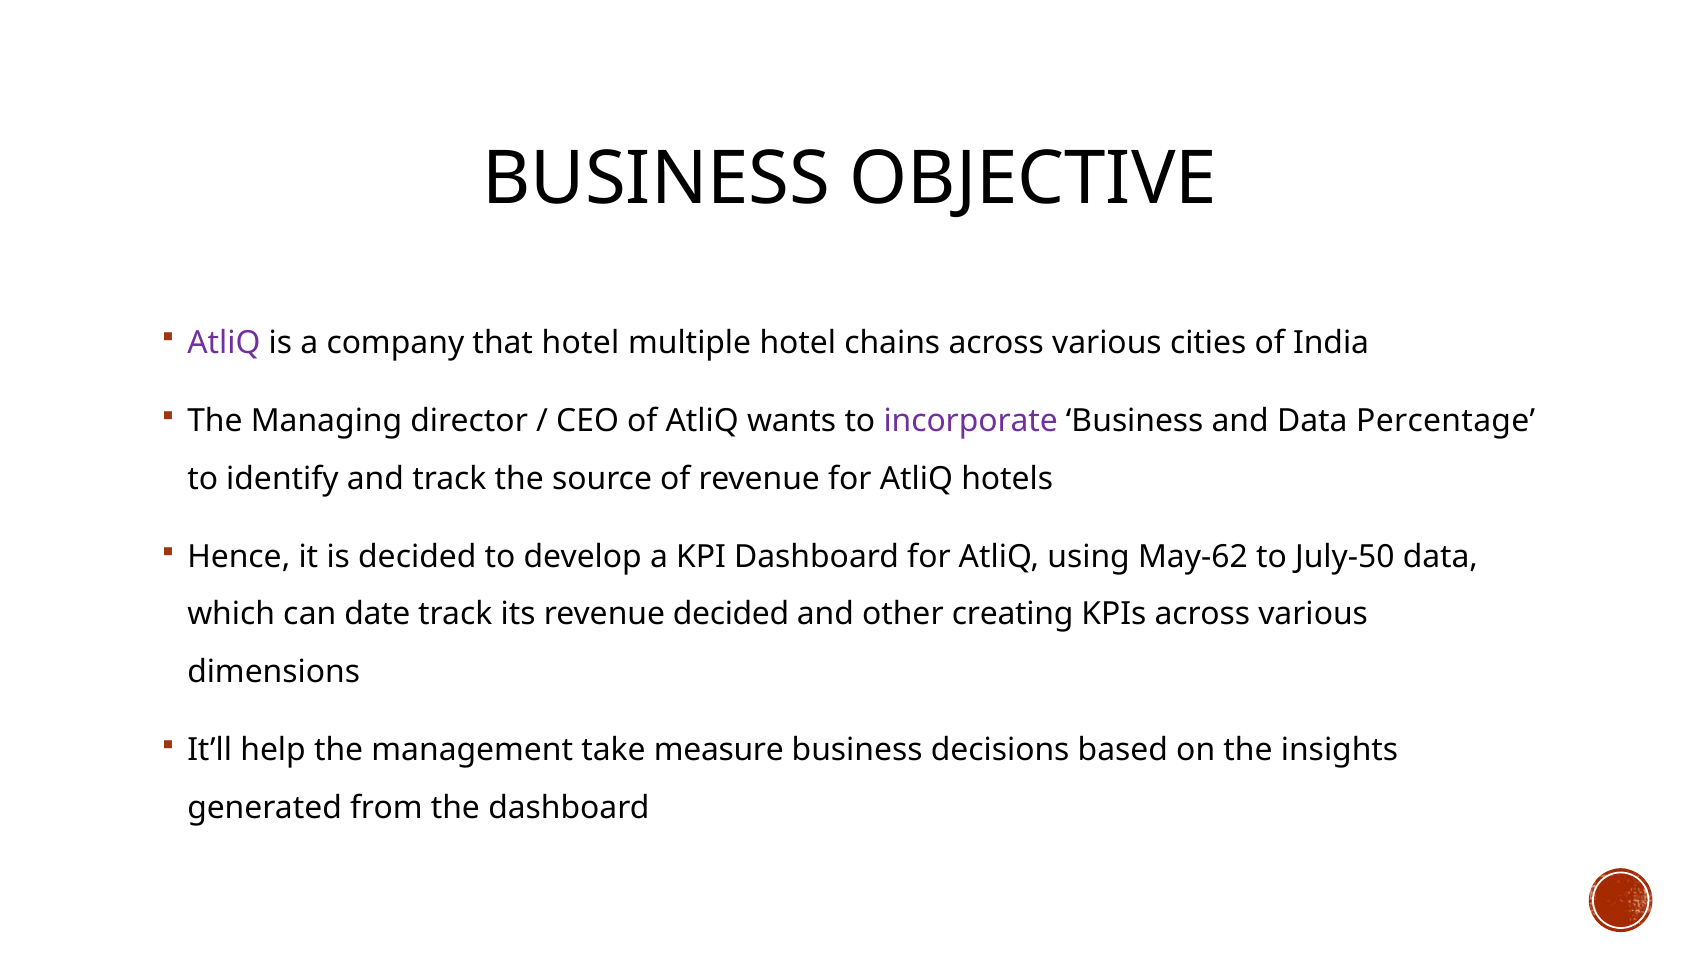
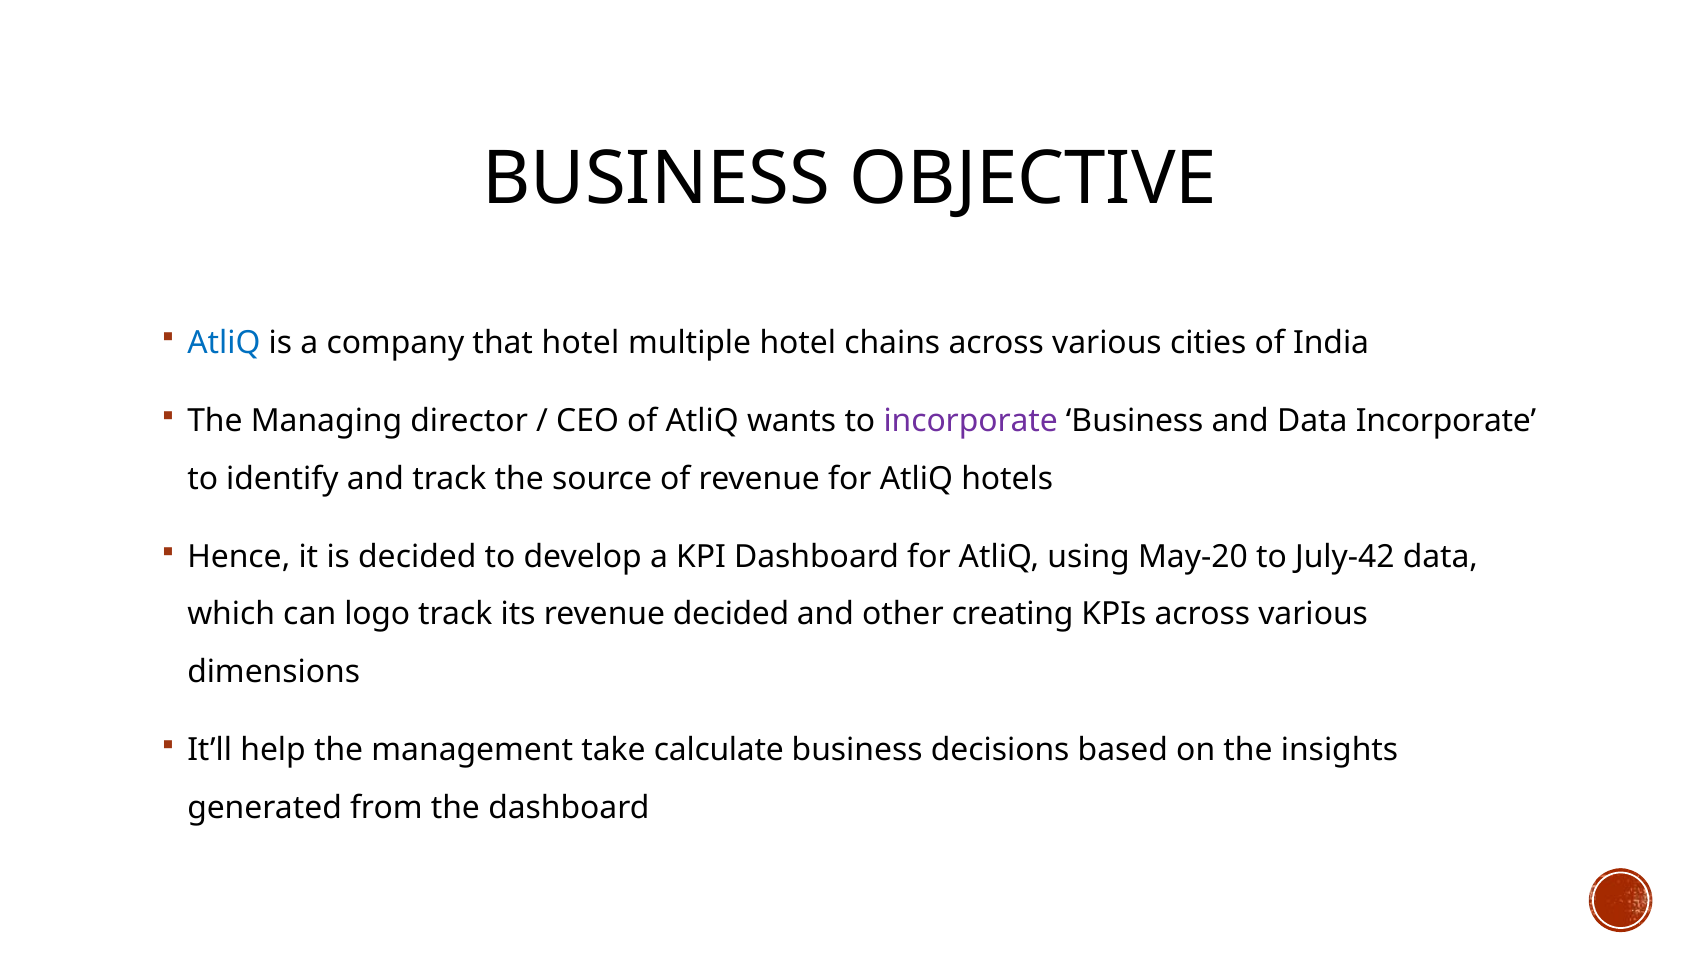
AtliQ colour: purple -> blue (224, 342)
Data Percentage: Percentage -> Incorporate (1446, 421)
May-62: May-62 -> May-20 (1193, 557)
July-50: July-50 -> July-42 (1345, 557)
date: date -> logo (377, 614)
measure: measure -> calculate (719, 750)
